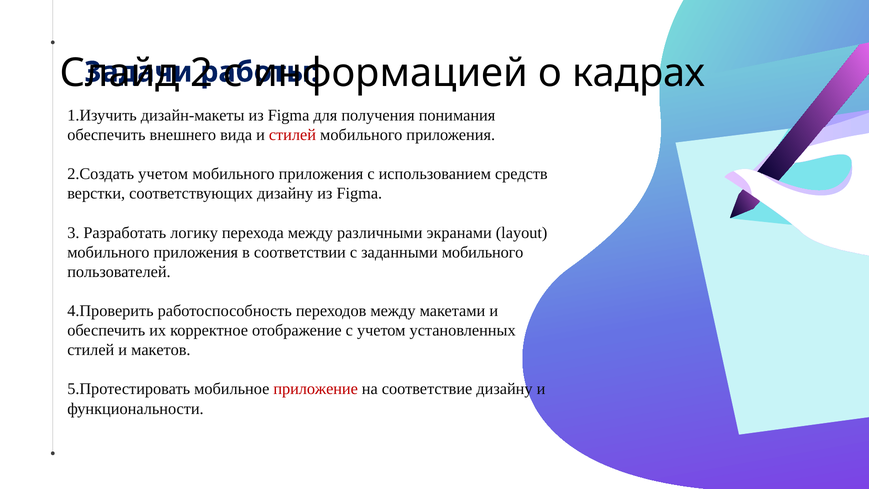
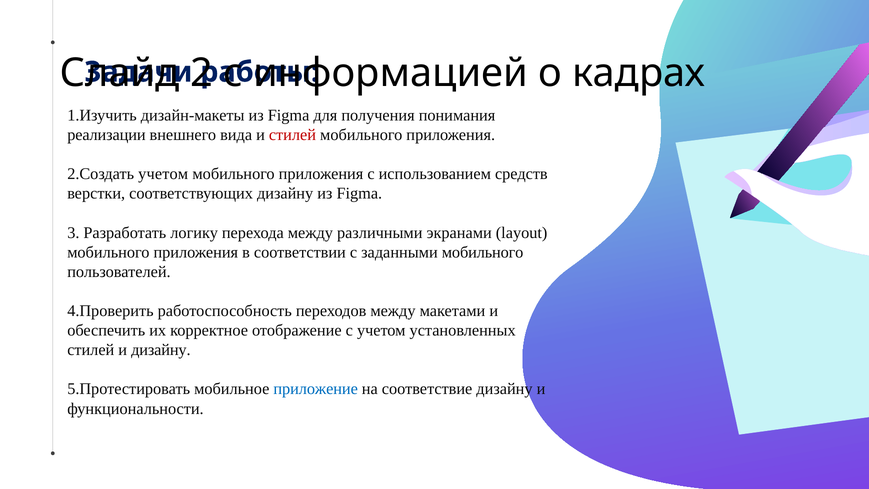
обеспечить: обеспечить -> реализации (106, 135)
и макетов: макетов -> дизайну (161, 350)
приложение colour: red -> blue (316, 389)
